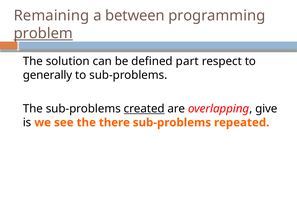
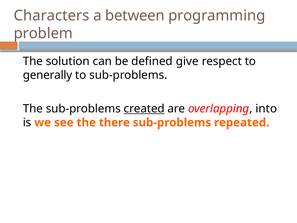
Remaining: Remaining -> Characters (51, 16)
problem underline: present -> none (43, 33)
part: part -> give (187, 61)
give: give -> into (266, 109)
